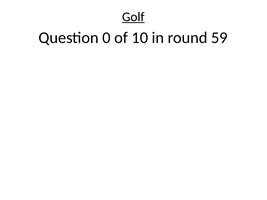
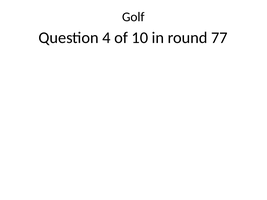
Golf underline: present -> none (133, 17)
0: 0 -> 4 (106, 38)
59: 59 -> 77 (219, 38)
